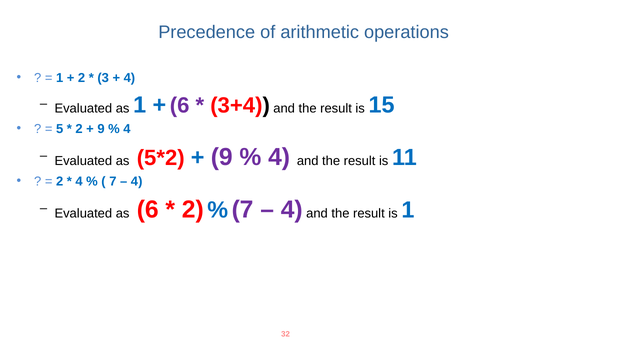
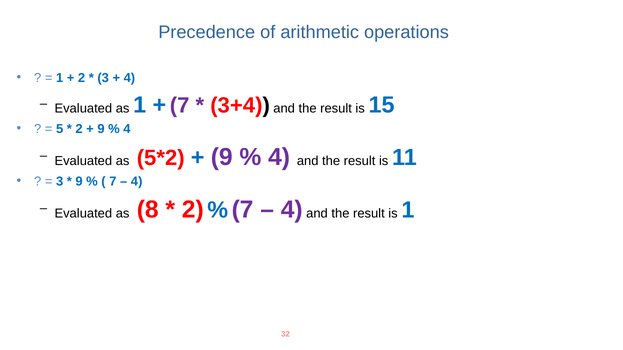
6: 6 -> 7 (180, 106)
2: 2 -> 3 (60, 182)
4: 4 -> 9 (79, 182)
as 6: 6 -> 8 (148, 210)
